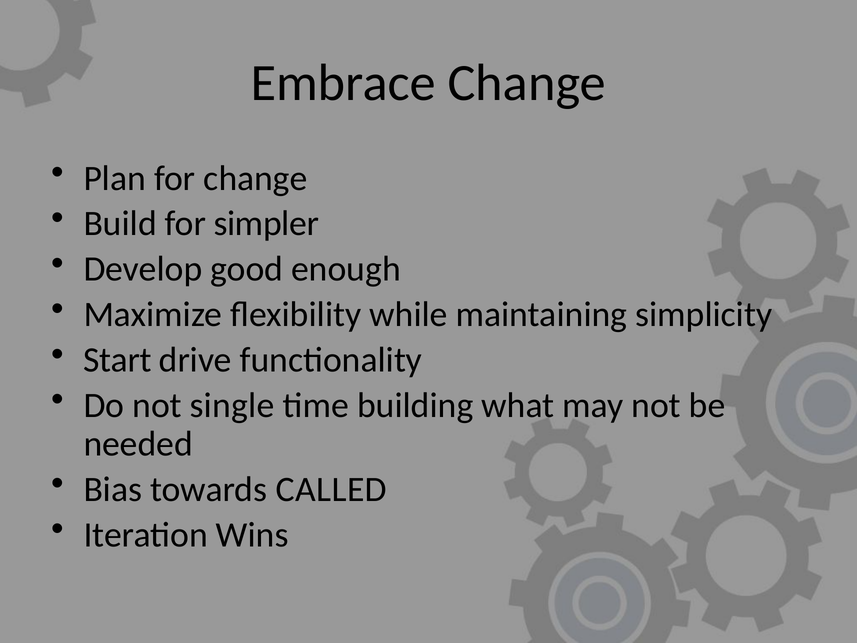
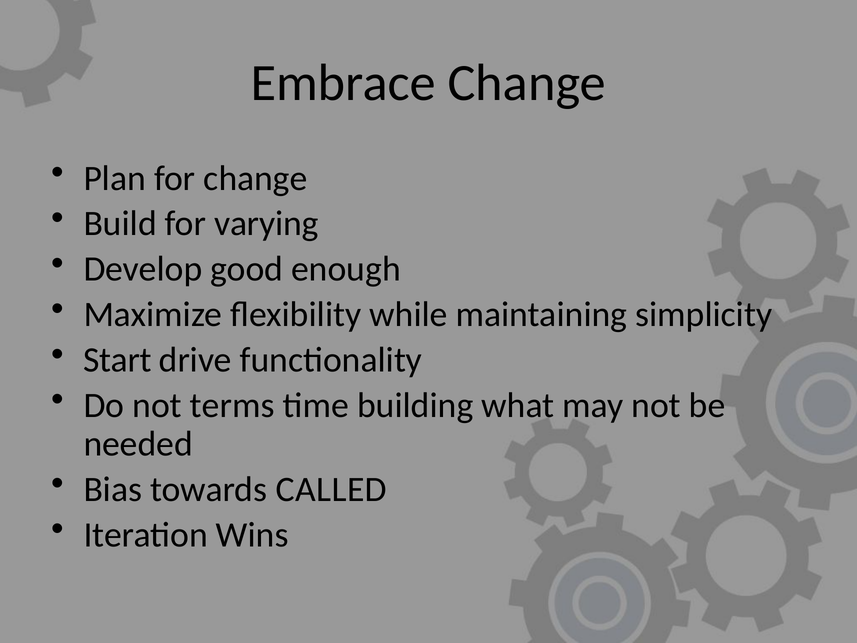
simpler: simpler -> varying (266, 224)
single: single -> terms (232, 405)
